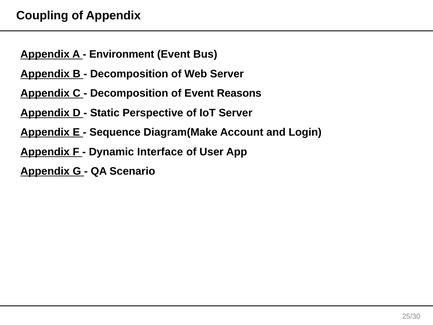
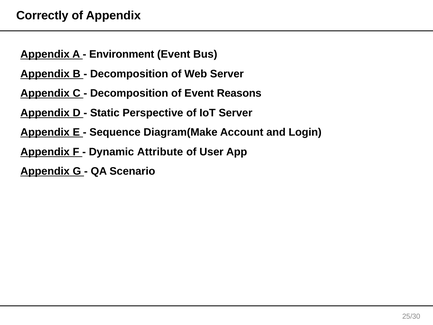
Coupling: Coupling -> Correctly (42, 16)
Interface: Interface -> Attribute (160, 152)
